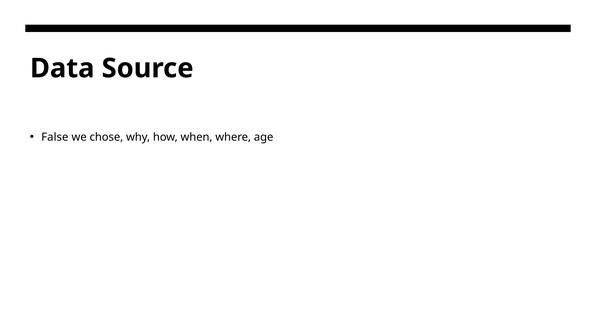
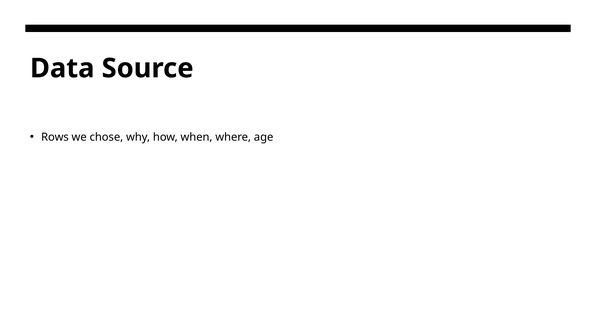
False: False -> Rows (55, 137)
